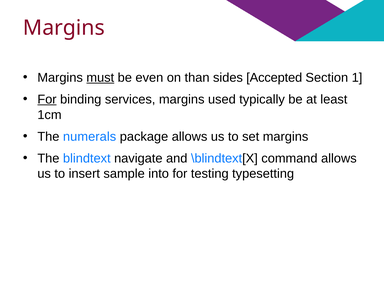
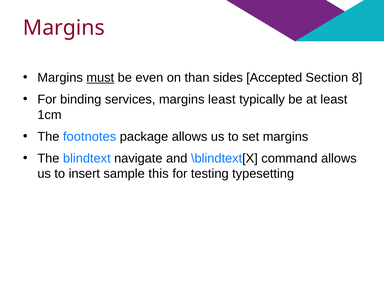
1: 1 -> 8 (357, 78)
For underline: present -> none (47, 99)
margins used: used -> least (222, 99)
numerals: numerals -> footnotes (90, 137)
into: into -> this (159, 174)
